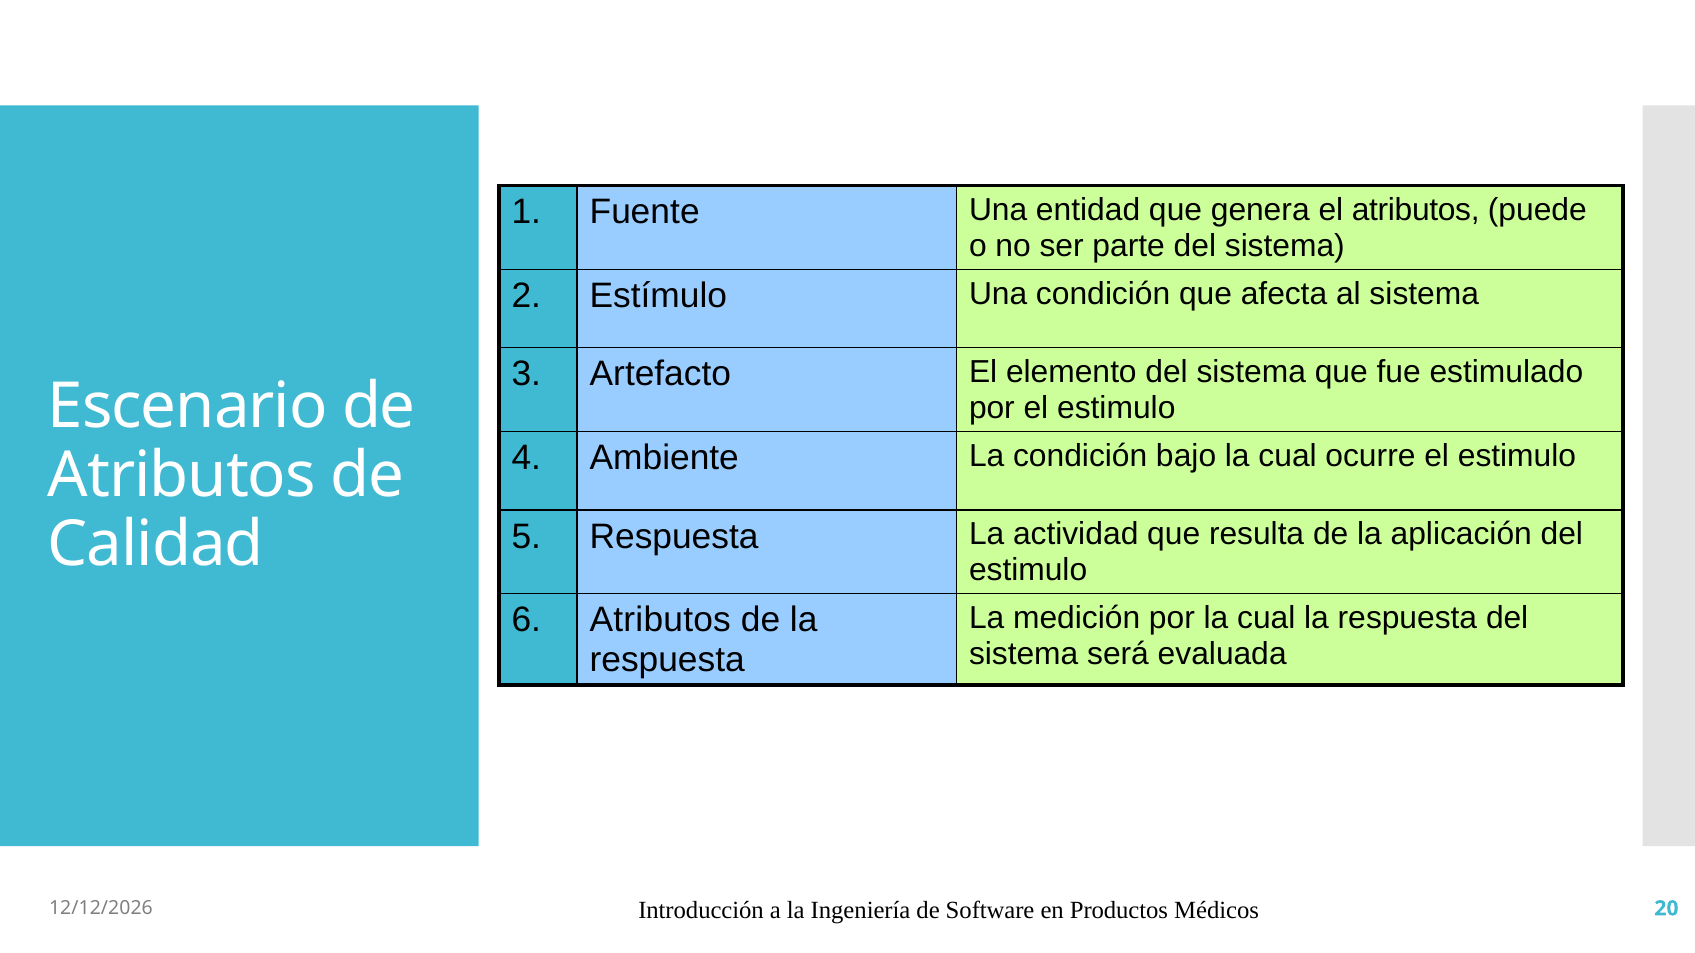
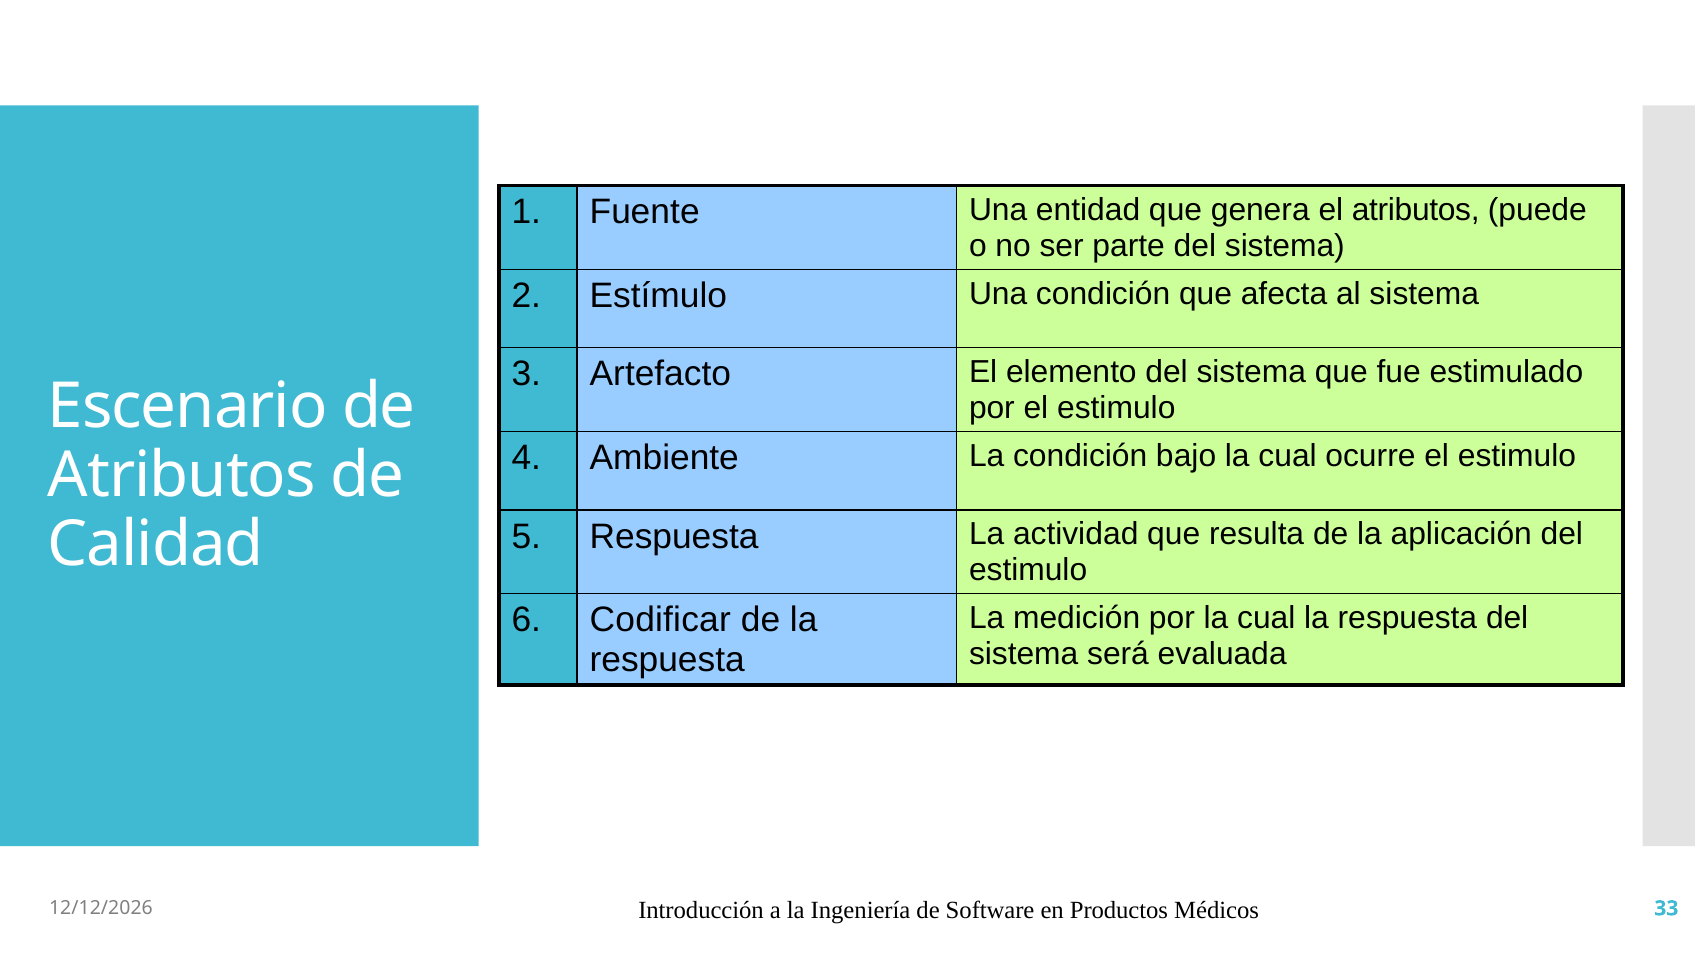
6 Atributos: Atributos -> Codificar (660, 621)
20: 20 -> 33 (1666, 909)
